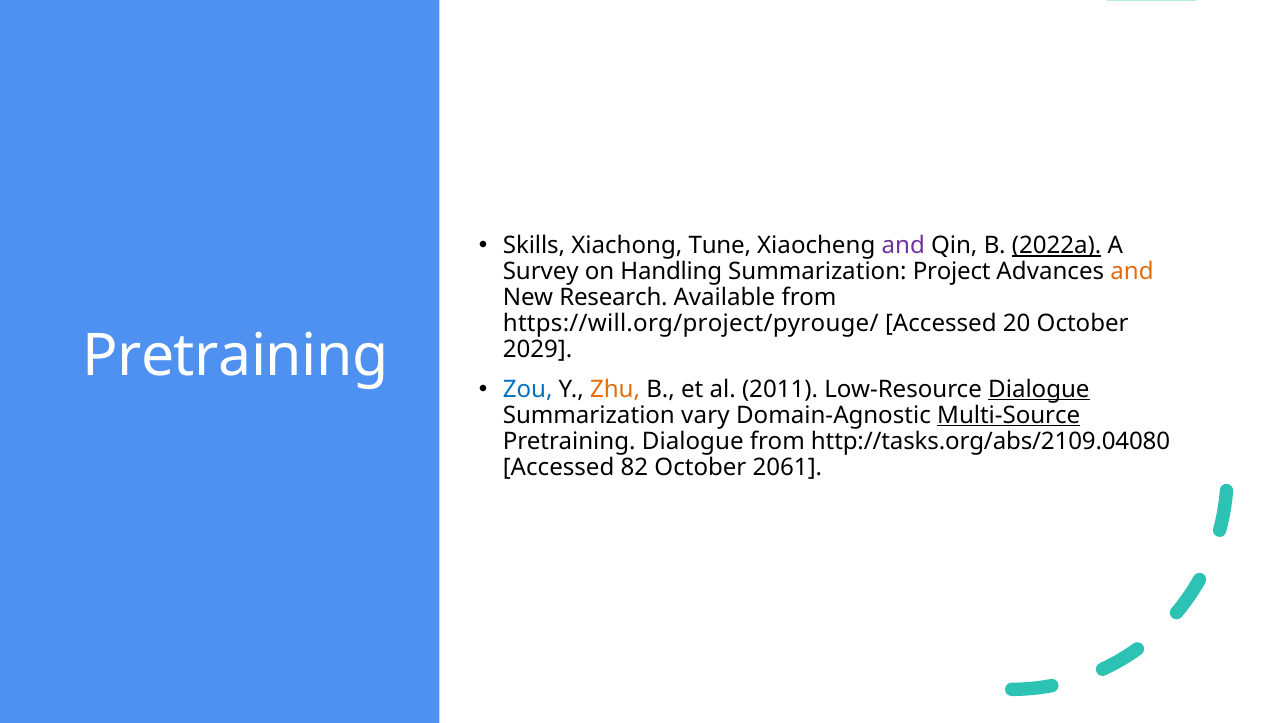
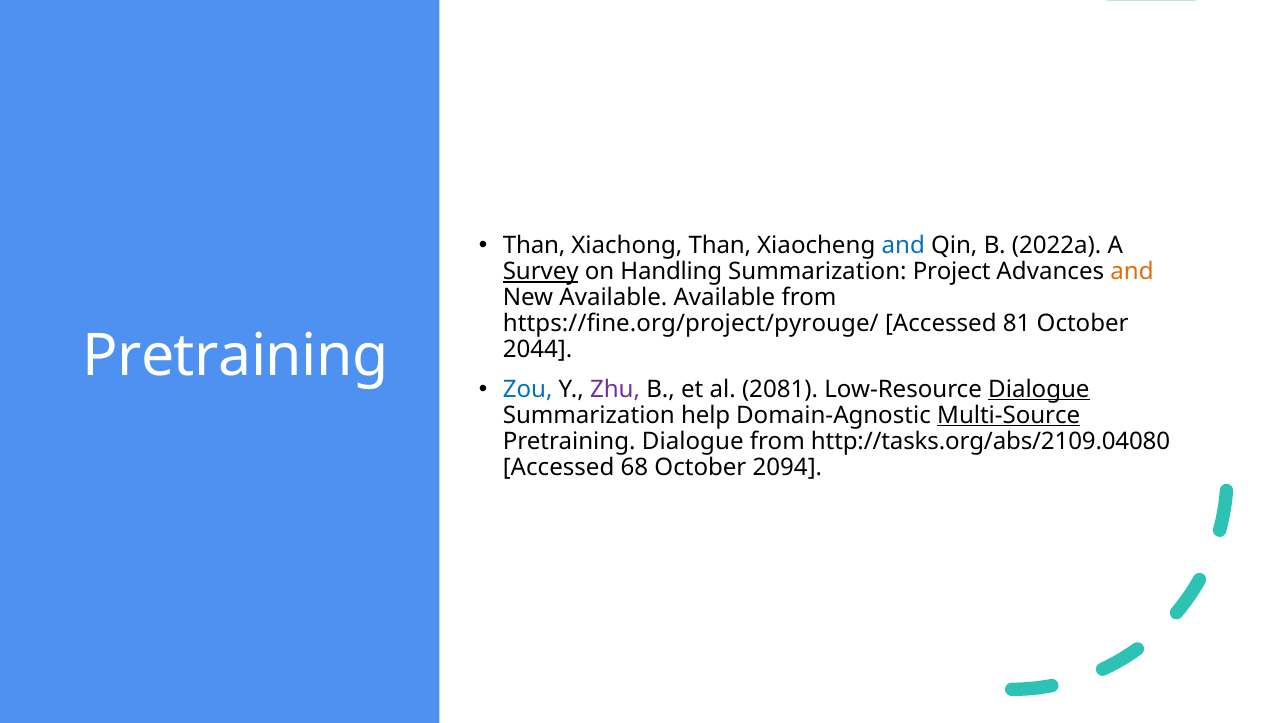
Skills: Skills -> Than (534, 246)
Xiachong Tune: Tune -> Than (720, 246)
and colour: purple -> blue (903, 246)
2022a underline: present -> none (1057, 246)
Survey underline: none -> present (541, 272)
New Research: Research -> Available (613, 298)
https://will.org/project/pyrouge/: https://will.org/project/pyrouge/ -> https://fine.org/project/pyrouge/ (691, 324)
20: 20 -> 81 (1017, 324)
2029: 2029 -> 2044 (538, 350)
Zhu colour: orange -> purple (615, 390)
2011: 2011 -> 2081 (780, 390)
vary: vary -> help (706, 416)
82: 82 -> 68 (634, 468)
2061: 2061 -> 2094 (787, 468)
